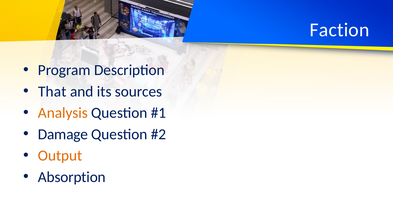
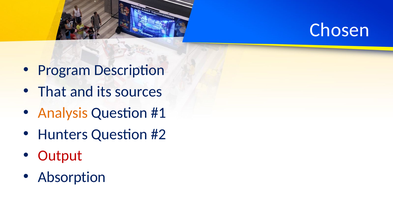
Faction: Faction -> Chosen (340, 30)
Damage: Damage -> Hunters (63, 134)
Output colour: orange -> red (60, 156)
